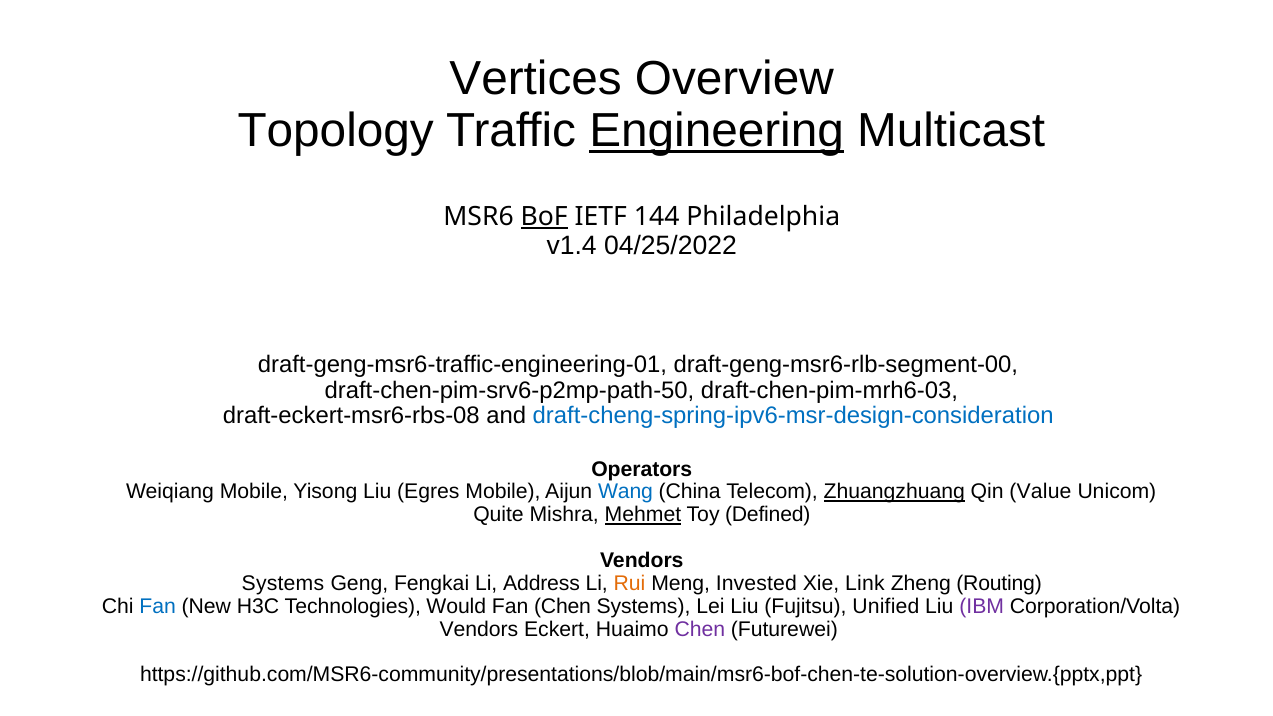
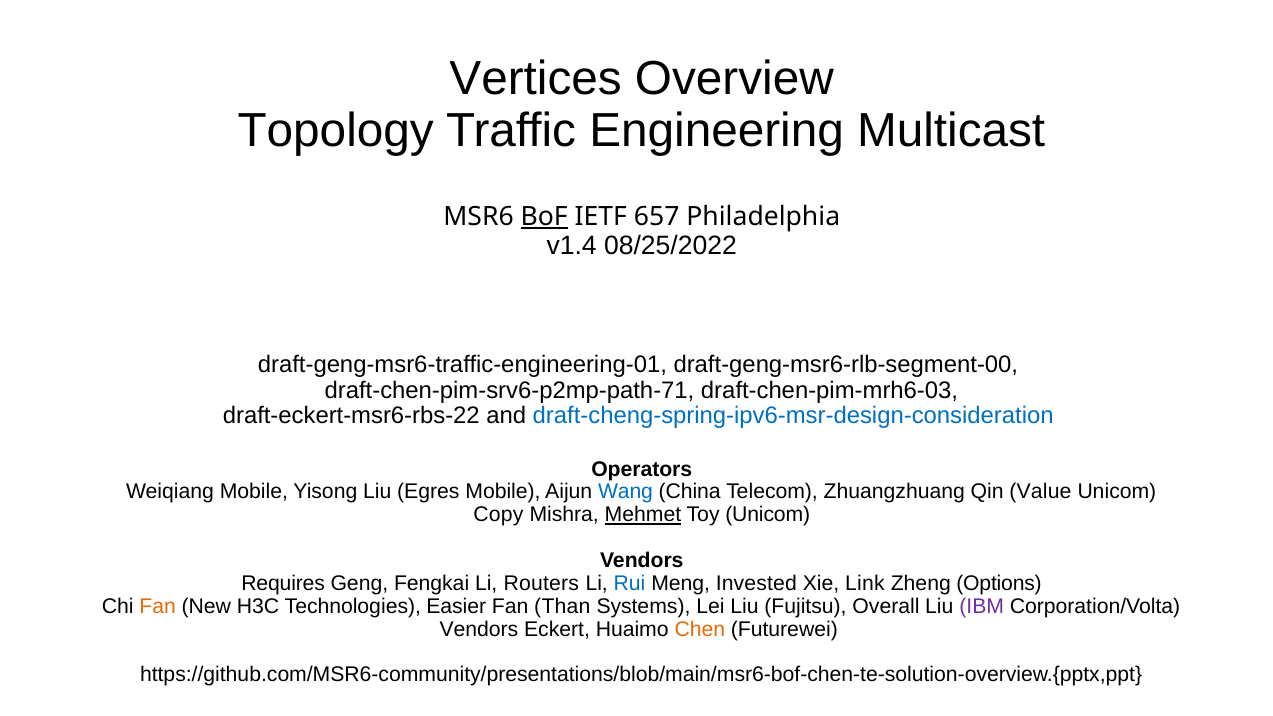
Engineering underline: present -> none (717, 131)
144: 144 -> 657 (657, 217)
04/25/2022: 04/25/2022 -> 08/25/2022 (670, 246)
draft-chen-pim-srv6-p2mp-path-50: draft-chen-pim-srv6-p2mp-path-50 -> draft-chen-pim-srv6-p2mp-path-71 (510, 390)
draft-eckert-msr6-rbs-08: draft-eckert-msr6-rbs-08 -> draft-eckert-msr6-rbs-22 (351, 416)
Zhuangzhuang underline: present -> none (894, 492)
Quite: Quite -> Copy (498, 515)
Toy Defined: Defined -> Unicom (768, 515)
Systems: Systems -> Requires (283, 583)
Address: Address -> Routers (541, 583)
Rui colour: orange -> blue (629, 583)
Routing: Routing -> Options (999, 583)
Fan colour: blue -> orange (158, 606)
Would: Would -> Easier (456, 606)
Fan Chen: Chen -> Than (562, 606)
Unified: Unified -> Overall (886, 606)
Chen colour: purple -> orange (700, 629)
